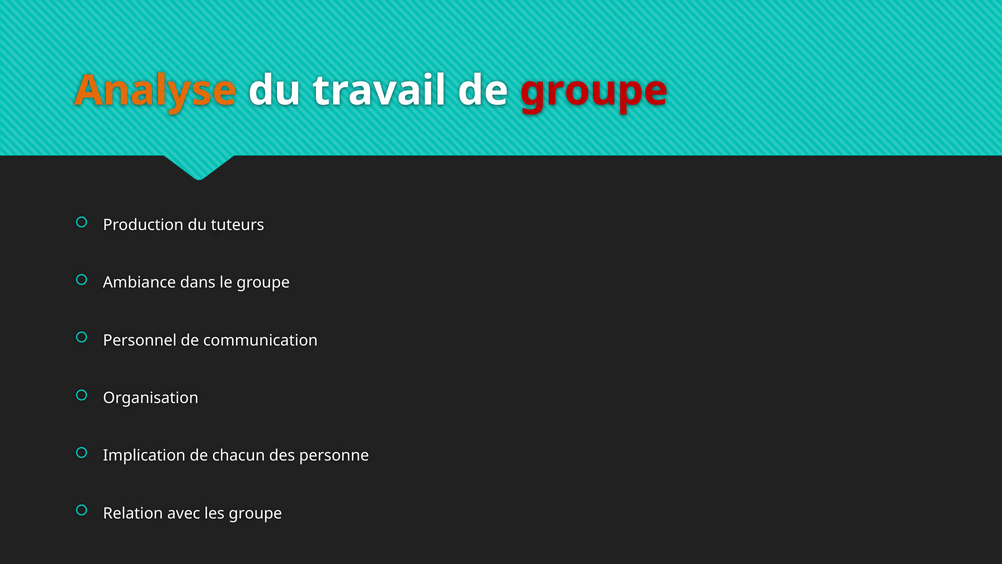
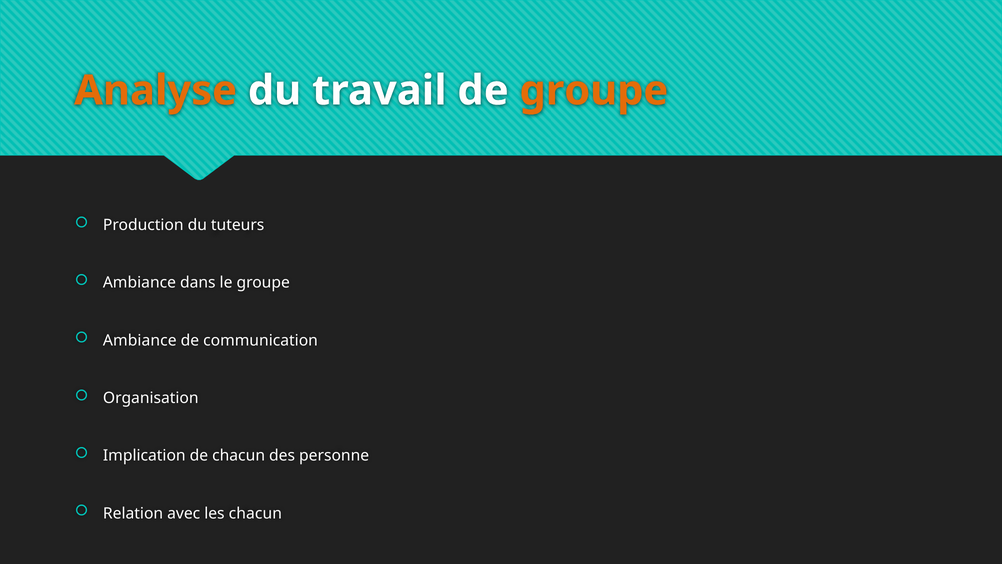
groupe colour: red -> orange (594, 91)
Personnel: Personnel -> Ambiance (140, 340)
les groupe: groupe -> chacun (255, 513)
